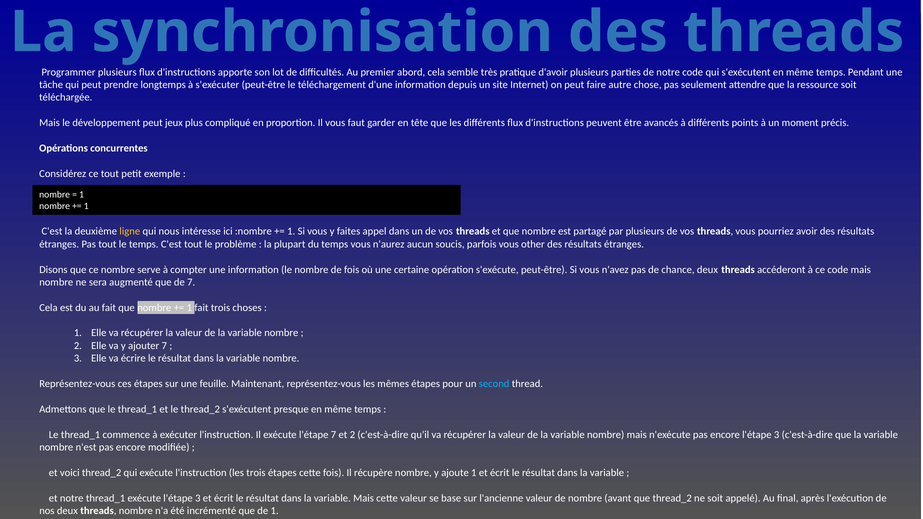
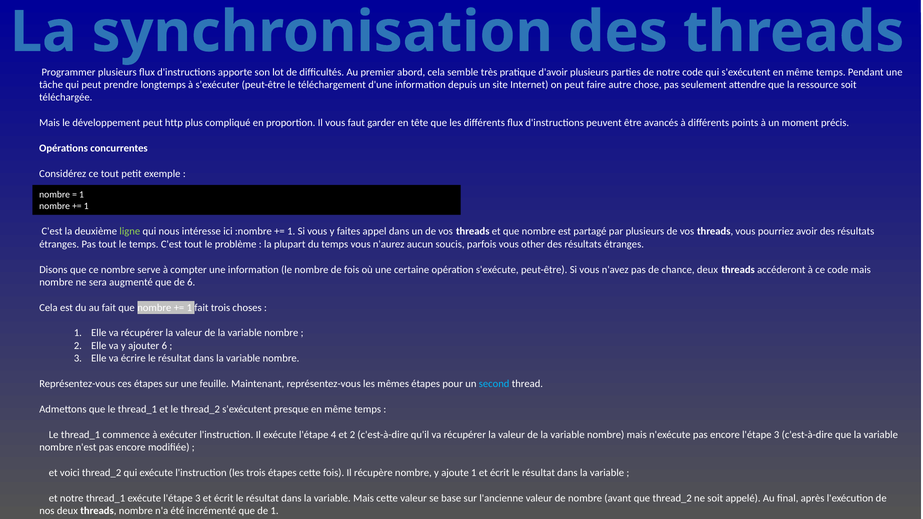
jeux: jeux -> http (174, 123)
ligne colour: yellow -> light green (130, 232)
de 7: 7 -> 6 (191, 282)
ajouter 7: 7 -> 6 (164, 346)
l'étape 7: 7 -> 4 (333, 435)
